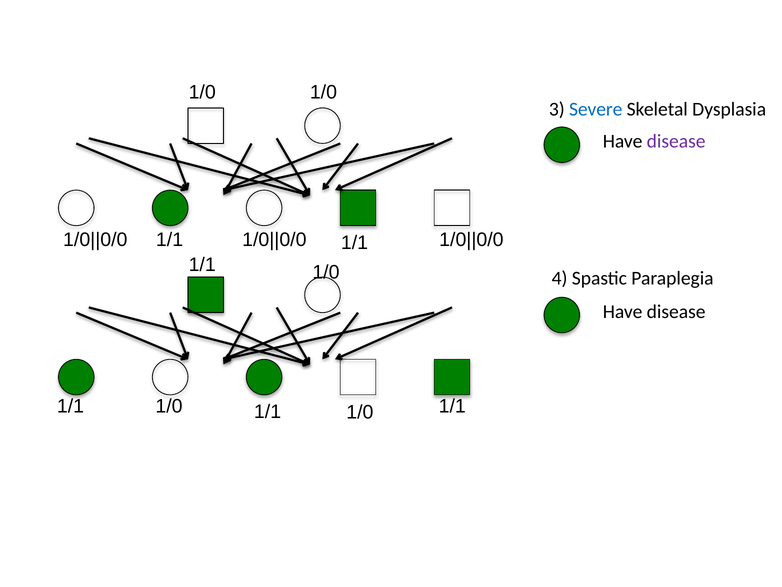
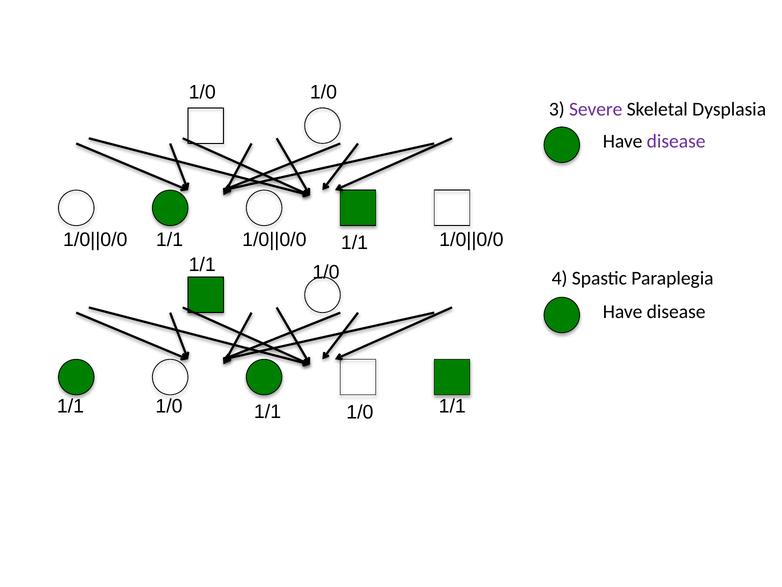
Severe colour: blue -> purple (596, 109)
